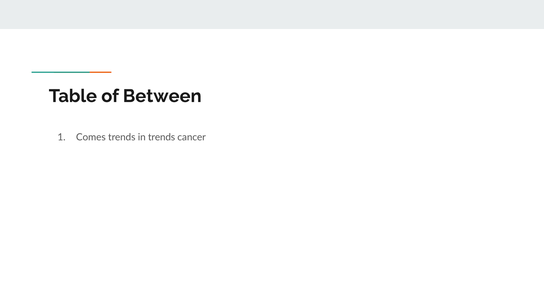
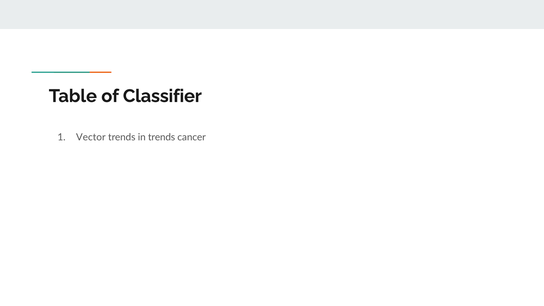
Between: Between -> Classifier (162, 96)
Comes: Comes -> Vector (91, 137)
